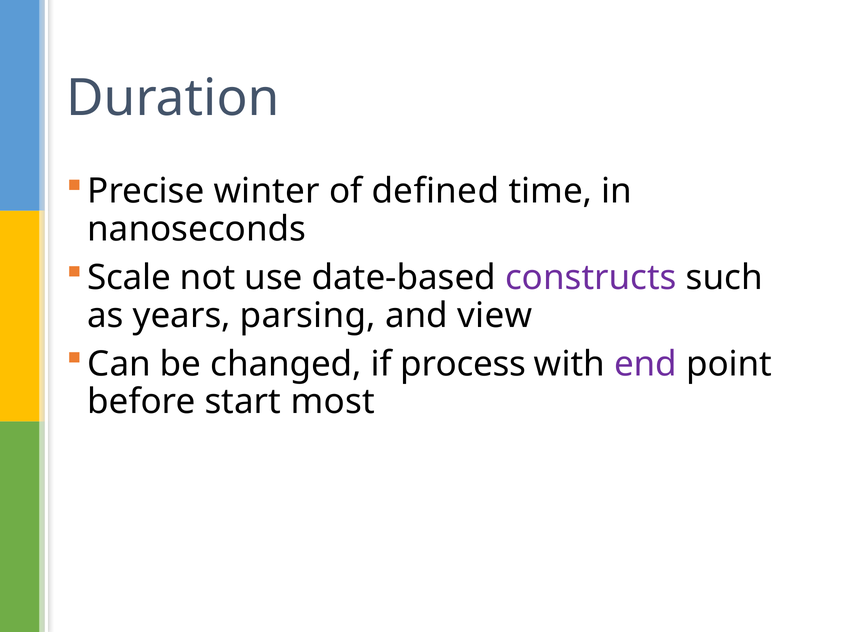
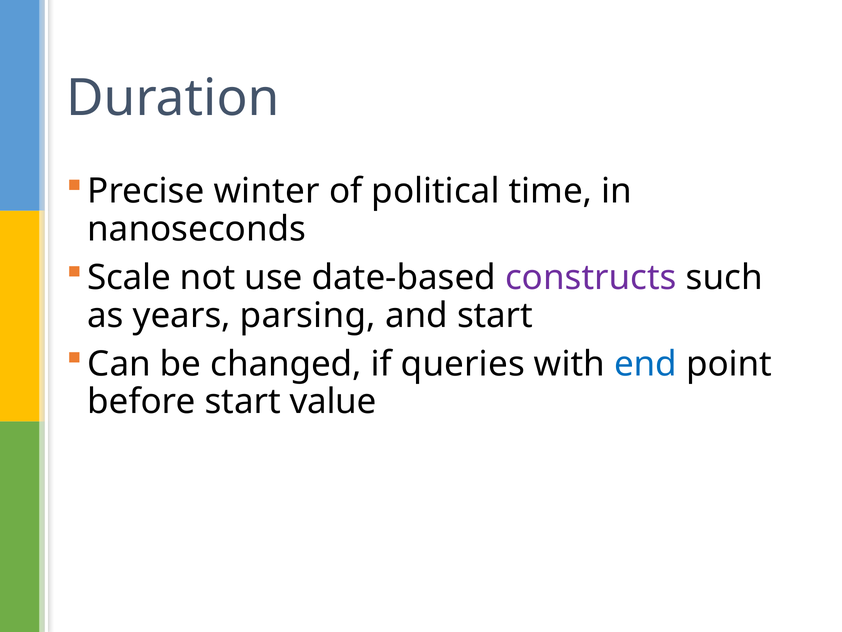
defined: defined -> political (436, 191)
and view: view -> start (495, 315)
process: process -> queries (463, 364)
end colour: purple -> blue (646, 364)
most: most -> value (333, 402)
